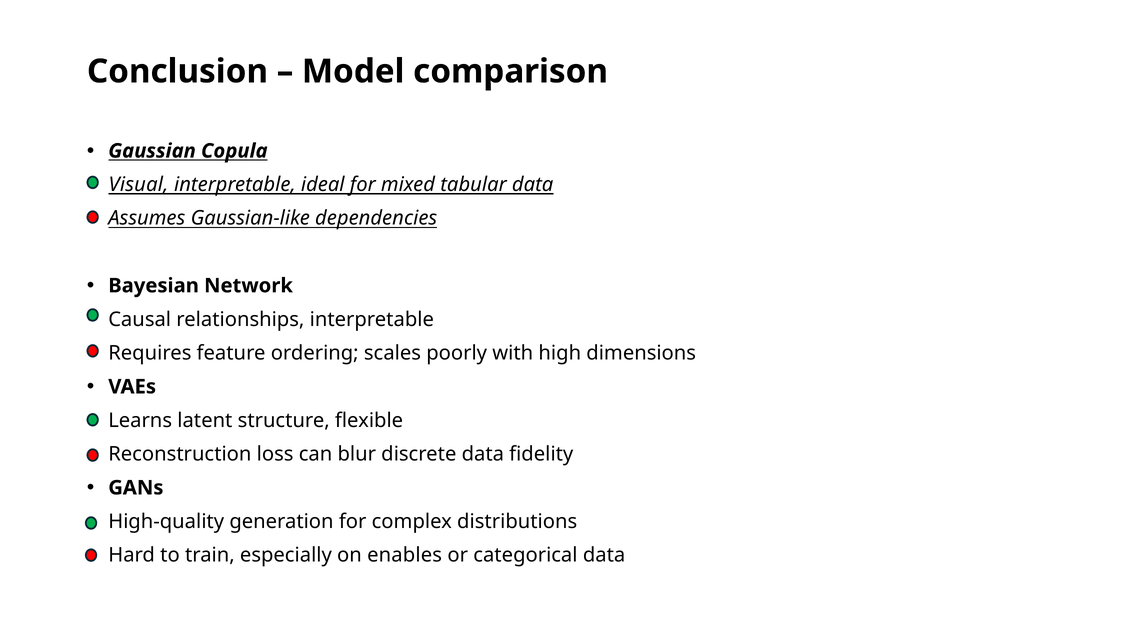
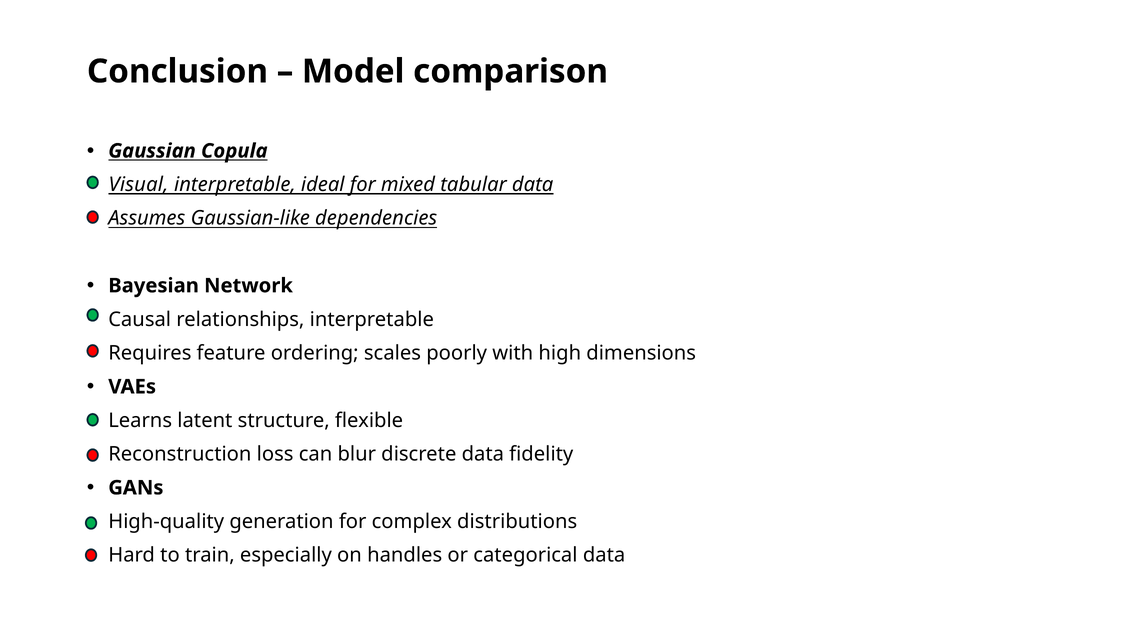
enables: enables -> handles (405, 555)
